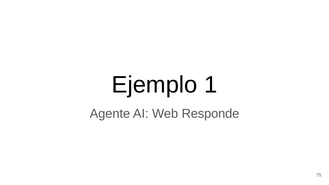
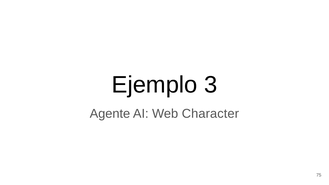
1: 1 -> 3 (211, 85)
Responde: Responde -> Character (210, 114)
